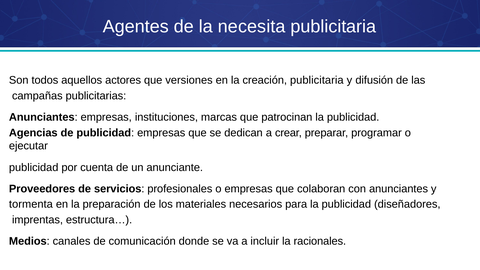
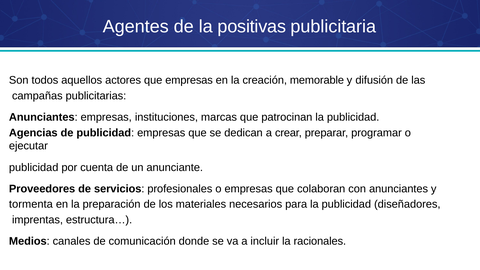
necesita: necesita -> positivas (252, 27)
que versiones: versiones -> empresas (189, 80)
creación publicitaria: publicitaria -> memorable (317, 80)
